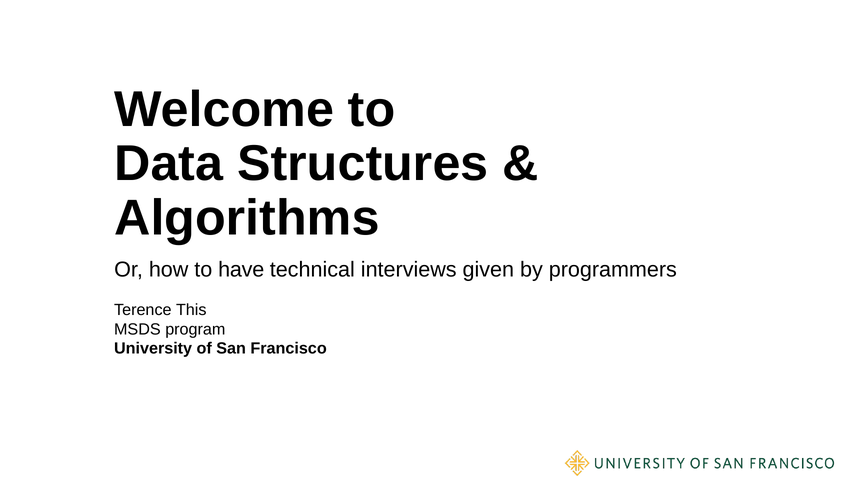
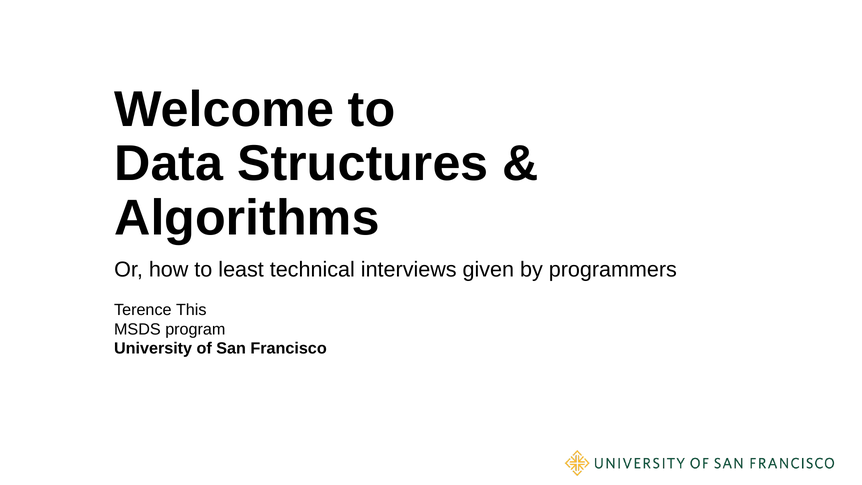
have: have -> least (241, 269)
